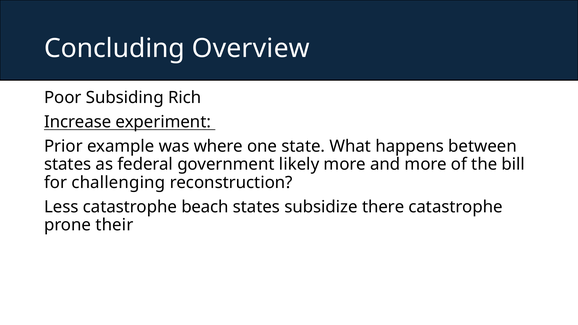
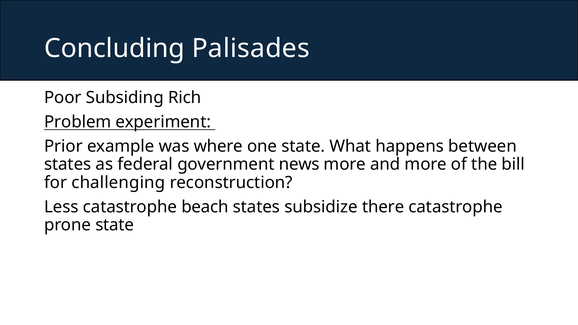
Overview: Overview -> Palisades (251, 49)
Increase: Increase -> Problem (78, 122)
likely: likely -> news (299, 164)
prone their: their -> state (115, 225)
